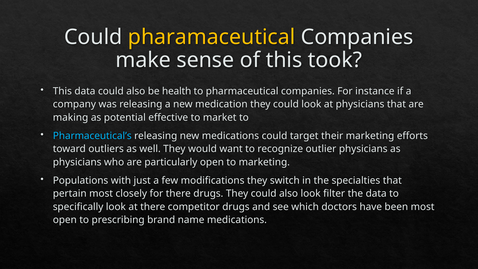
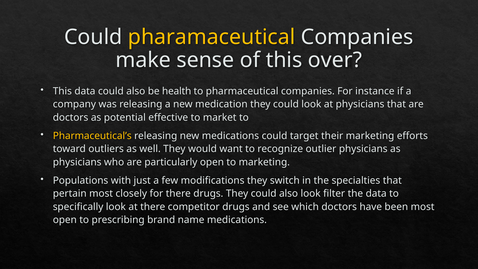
took: took -> over (335, 60)
making: making -> doctors (71, 117)
Pharmaceutical’s colour: light blue -> yellow (92, 136)
